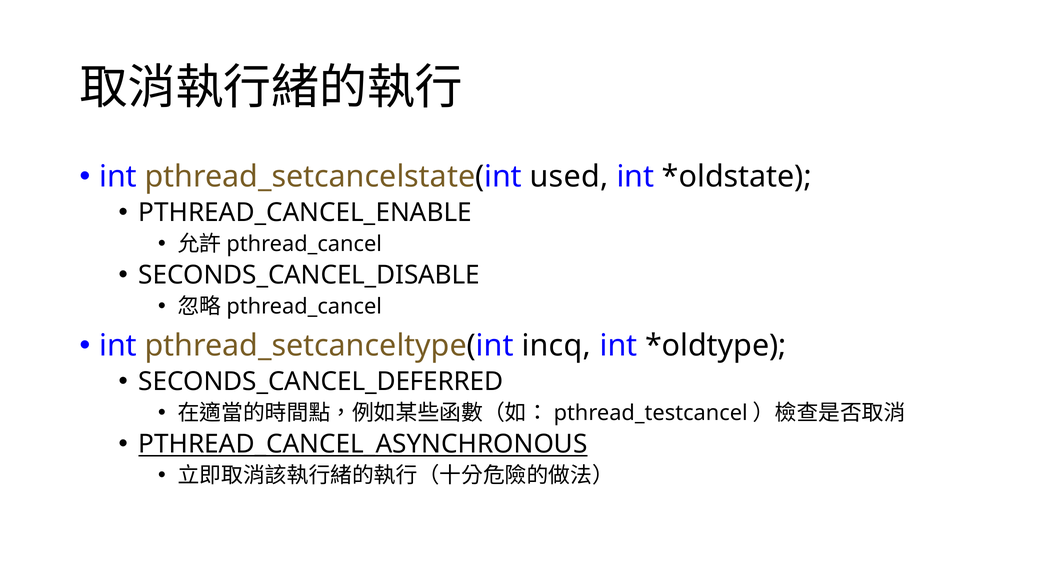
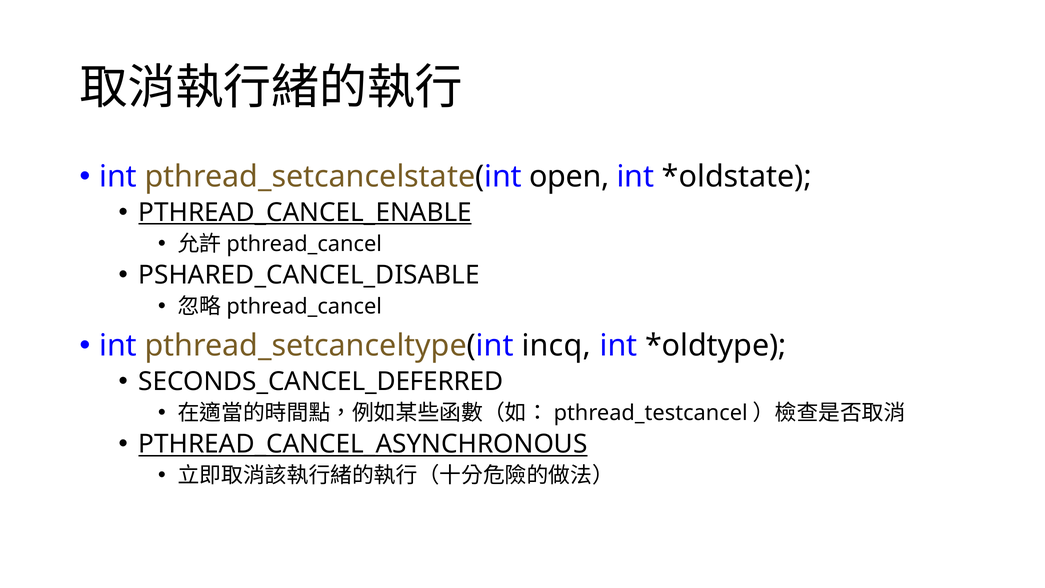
used: used -> open (569, 177)
PTHREAD_CANCEL_ENABLE underline: none -> present (305, 213)
SECONDS_CANCEL_DISABLE: SECONDS_CANCEL_DISABLE -> PSHARED_CANCEL_DISABLE (309, 275)
